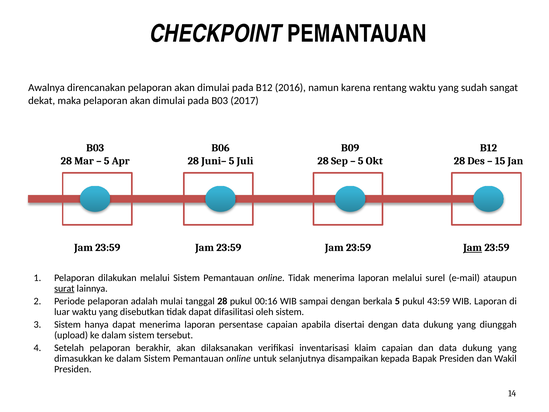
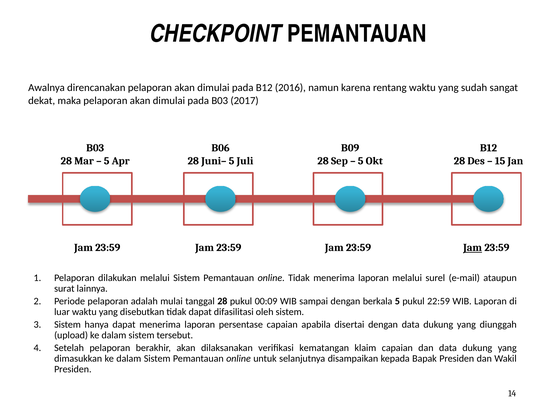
surat underline: present -> none (64, 288)
00:16: 00:16 -> 00:09 (266, 301)
43:59: 43:59 -> 22:59 (439, 301)
inventarisasi: inventarisasi -> kematangan (324, 348)
